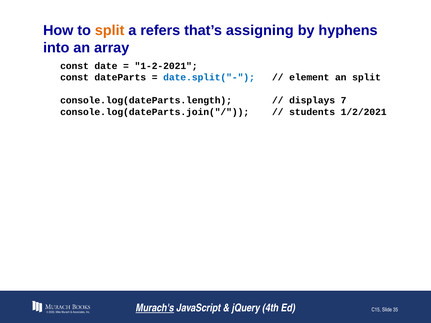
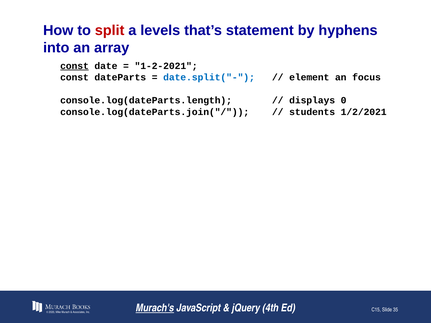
split colour: orange -> red (110, 31)
refers: refers -> levels (160, 31)
assigning: assigning -> statement (260, 31)
const underline: none -> present (75, 66)
an split: split -> focus (367, 78)
7: 7 -> 0 (344, 101)
